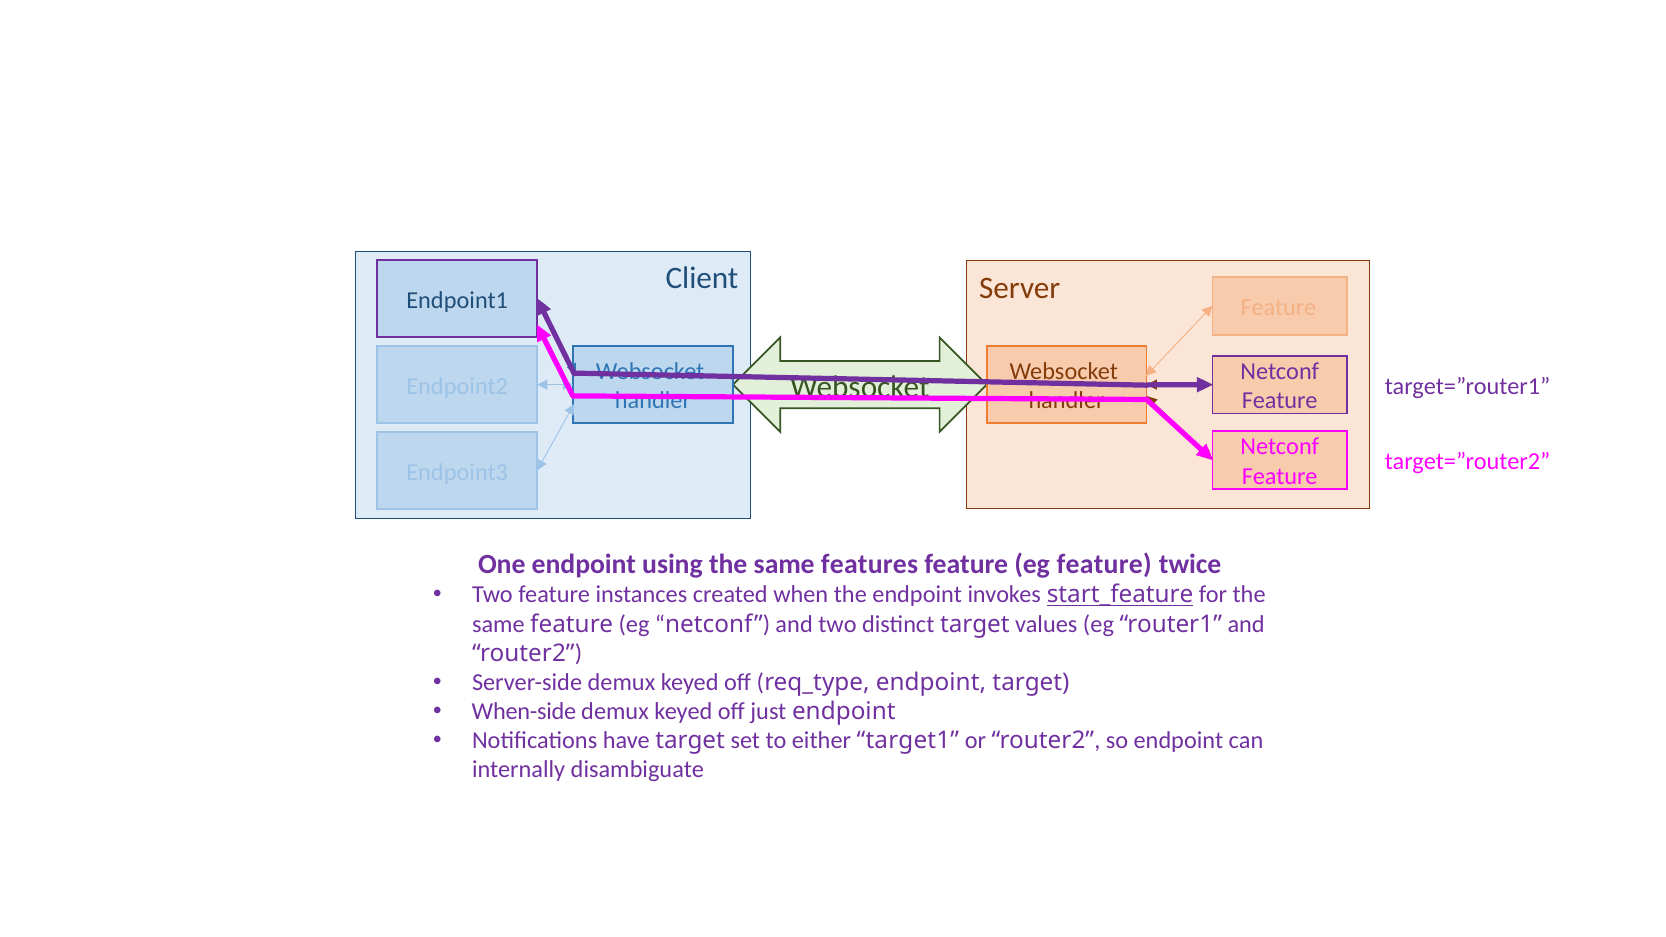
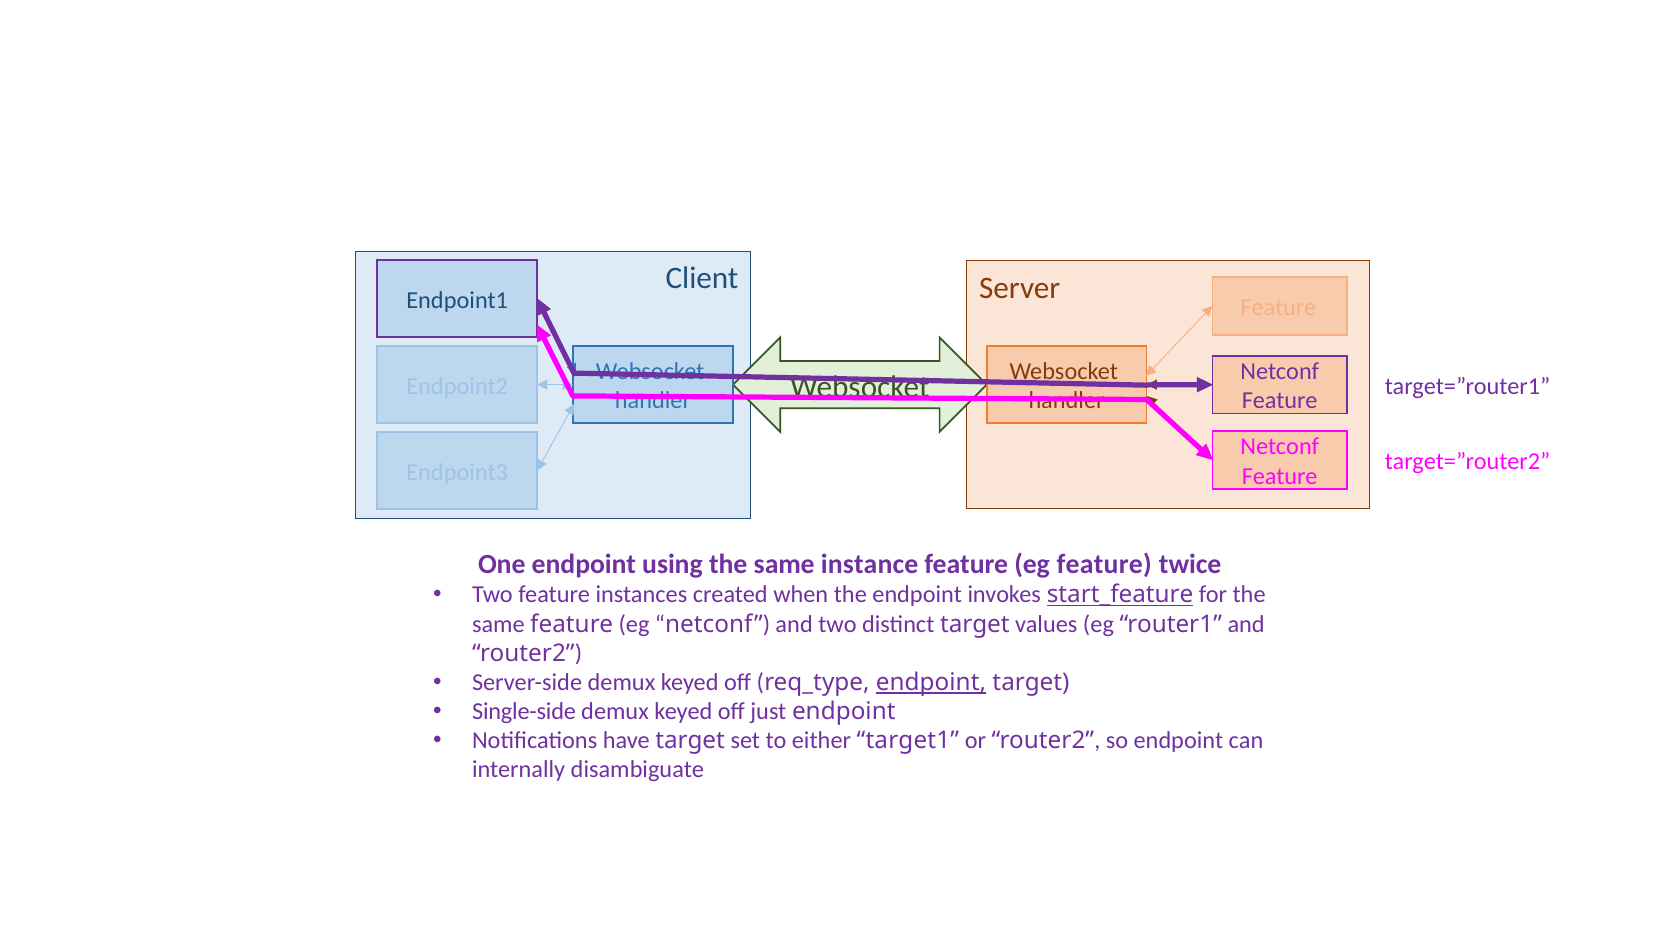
features: features -> instance (870, 564)
endpoint underline: none -> present (931, 682)
When-side: When-side -> Single-side (524, 712)
